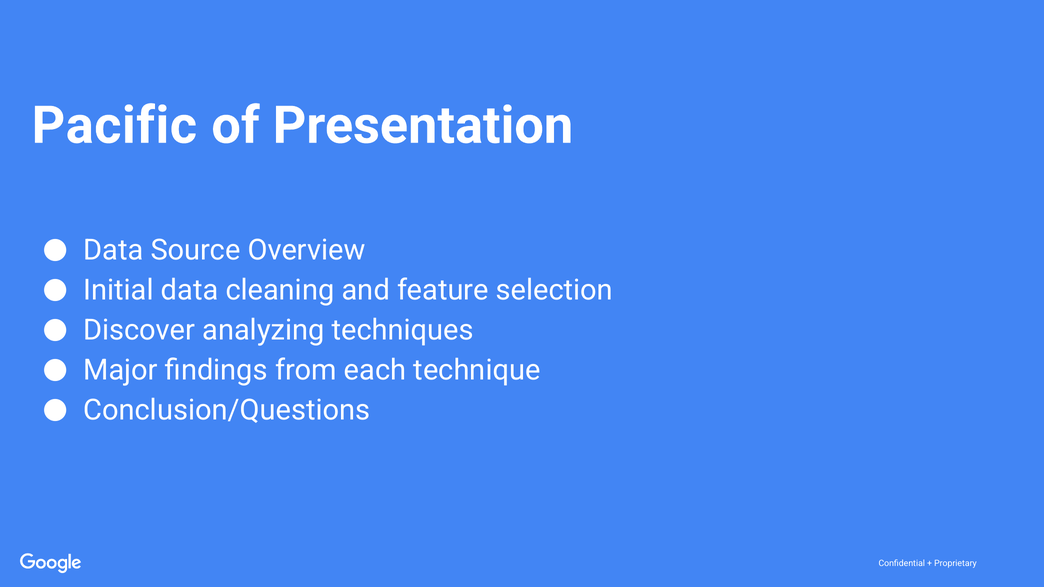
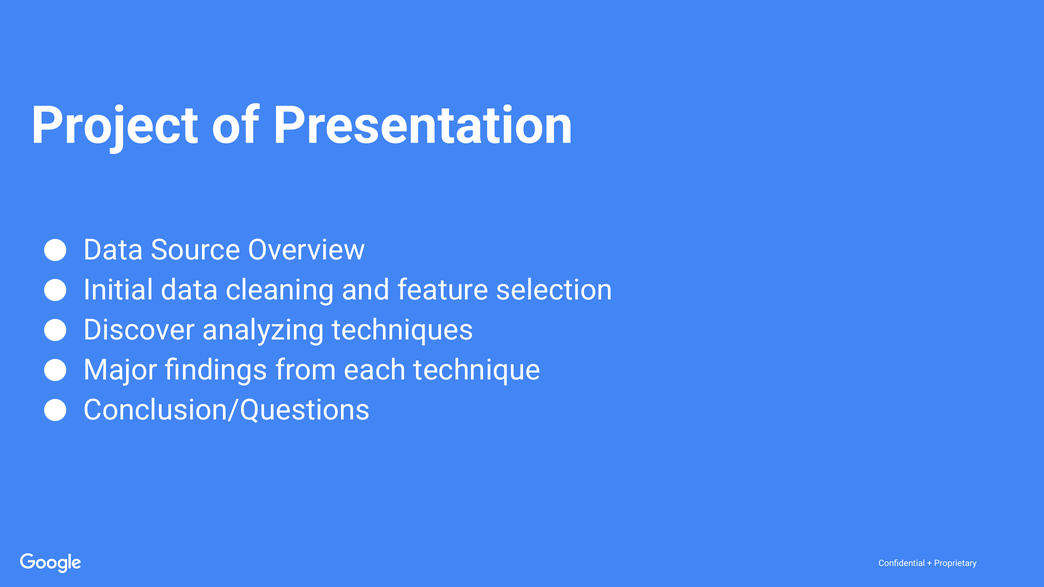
Pacific: Pacific -> Project (115, 126)
